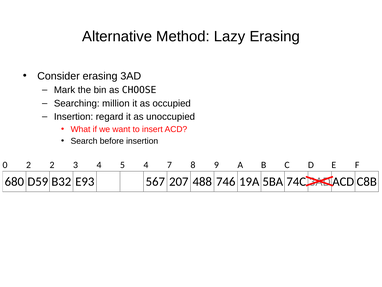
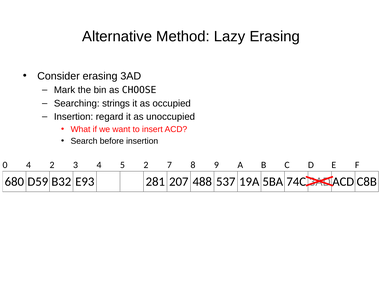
million: million -> strings (116, 103)
0 2: 2 -> 4 (29, 165)
5 4: 4 -> 2 (146, 165)
567: 567 -> 281 (155, 181)
746: 746 -> 537 (226, 181)
